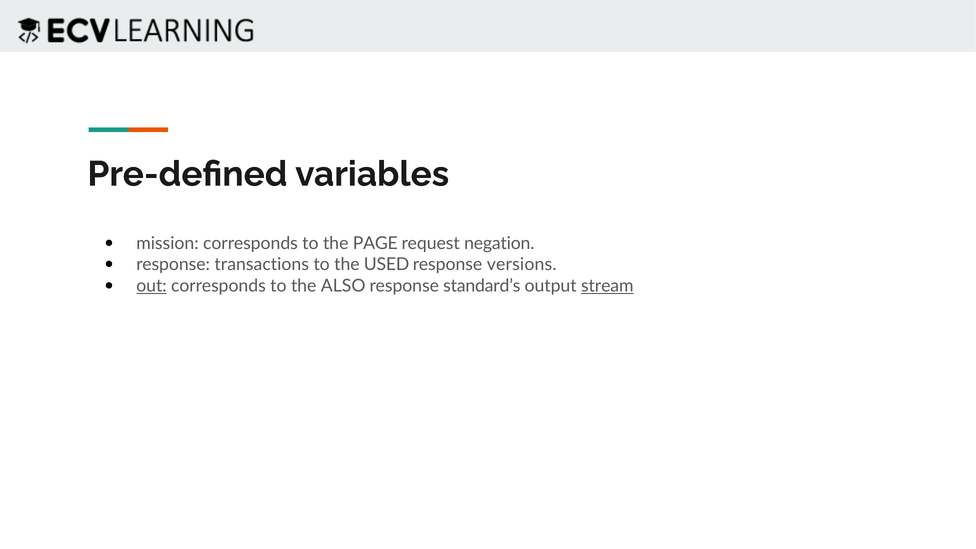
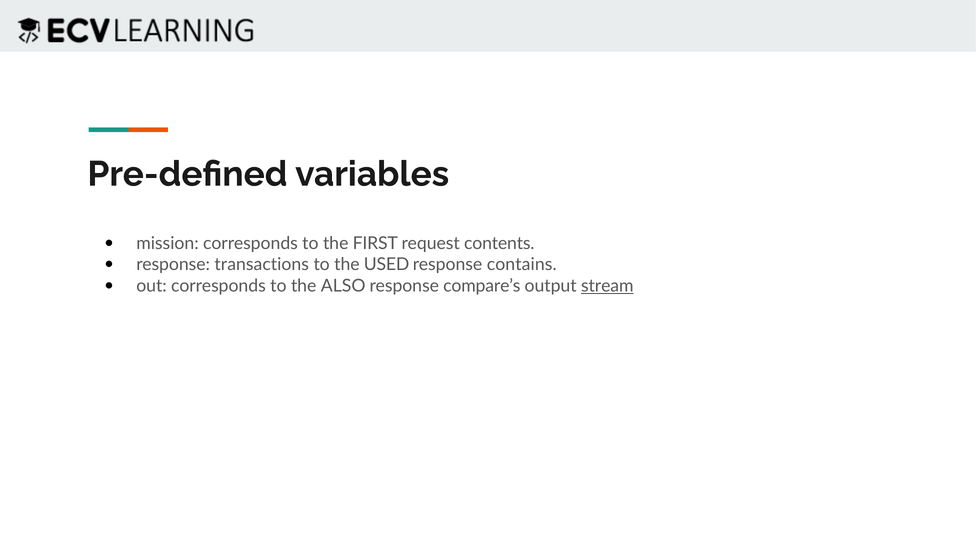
PAGE: PAGE -> FIRST (375, 243)
negation: negation -> contents (499, 243)
versions: versions -> contains (522, 265)
out underline: present -> none (151, 286)
standard’s: standard’s -> compare’s (482, 286)
